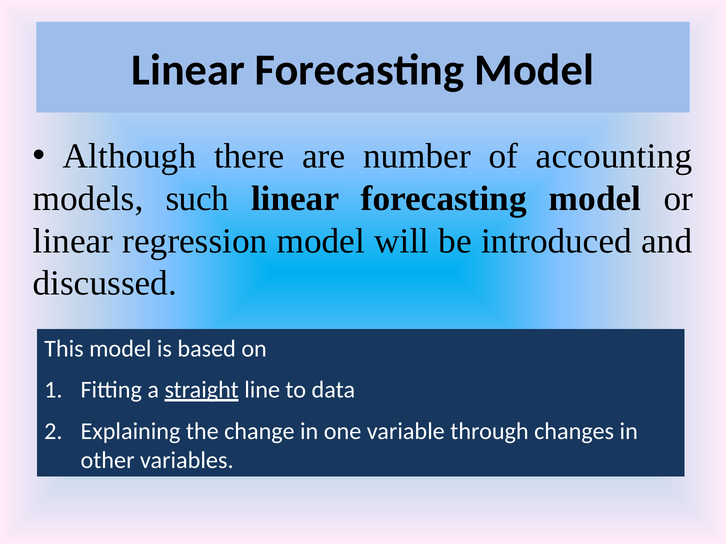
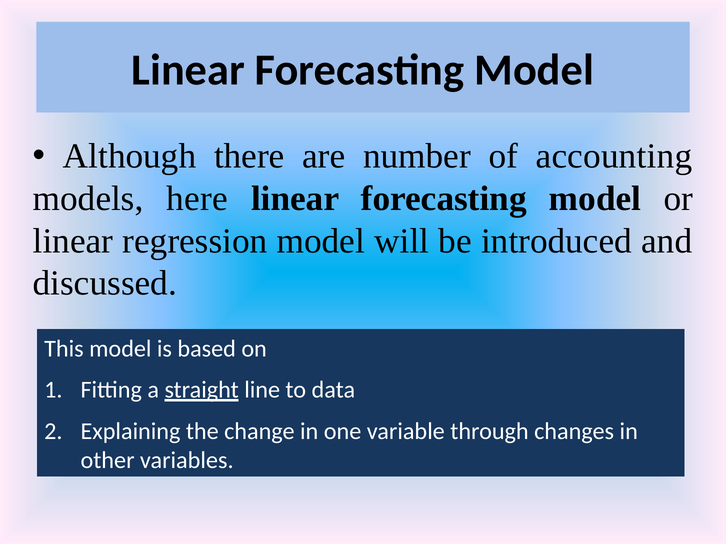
such: such -> here (197, 199)
